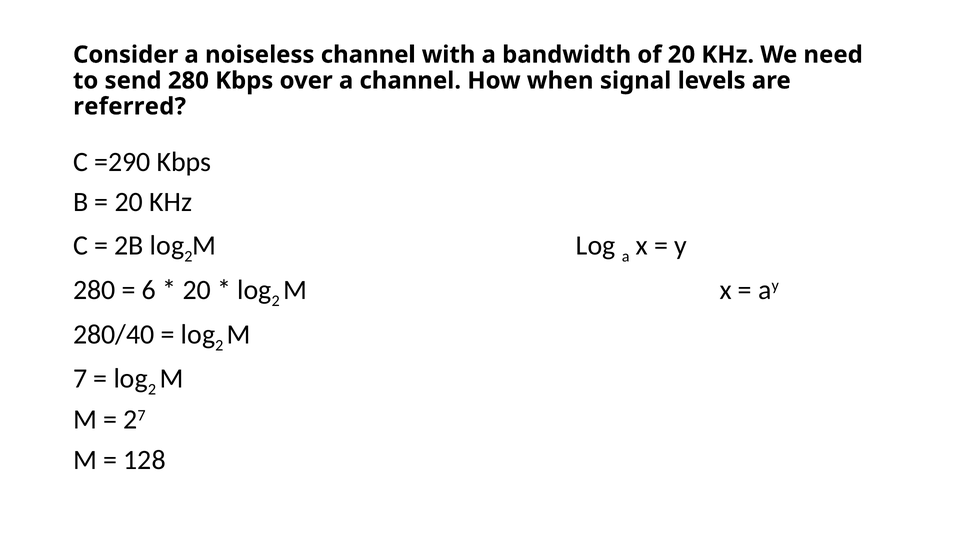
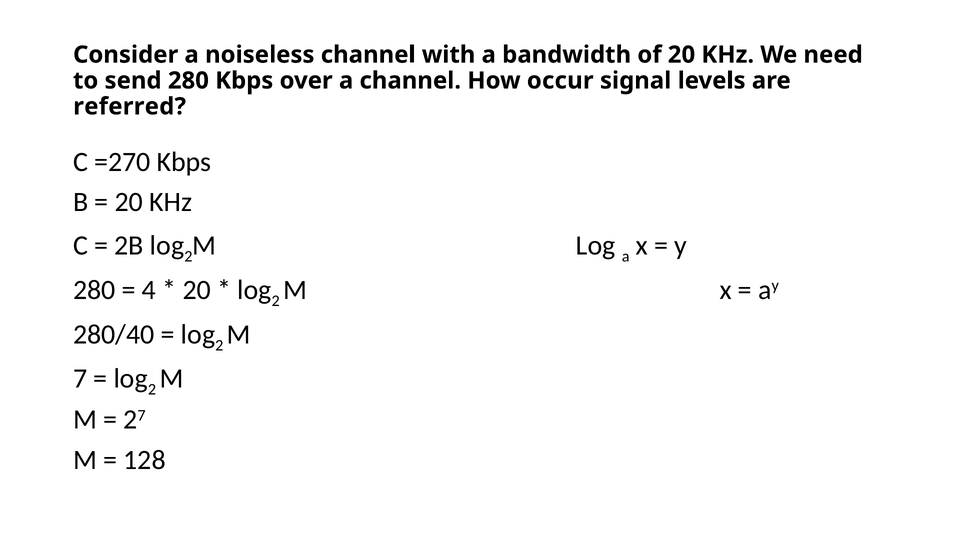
when: when -> occur (560, 81)
=290: =290 -> =270 (122, 162)
6: 6 -> 4 (149, 290)
